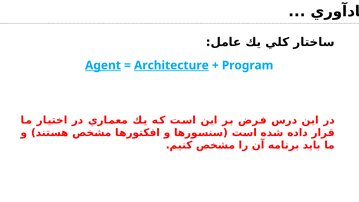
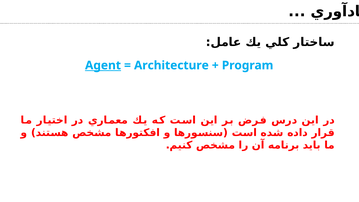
Architecture underline: present -> none (171, 65)
